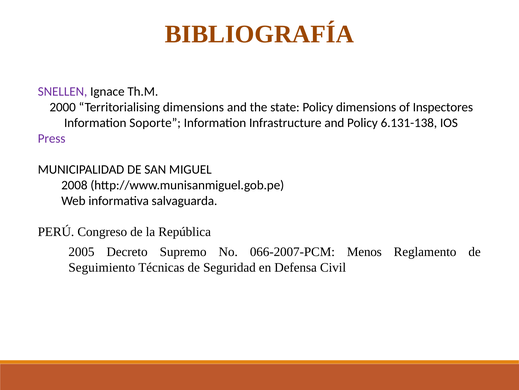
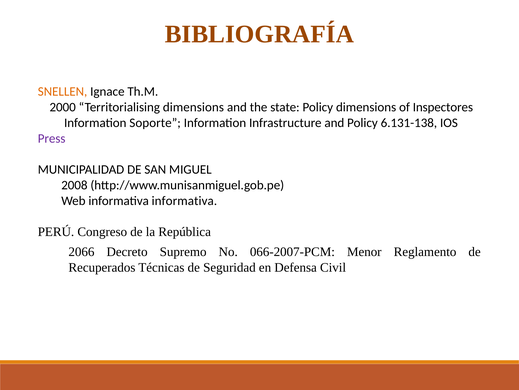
SNELLEN colour: purple -> orange (63, 91)
informativa salvaguarda: salvaguarda -> informativa (184, 200)
2005: 2005 -> 2066 (81, 251)
Menos: Menos -> Menor (364, 251)
Seguimiento: Seguimiento -> Recuperados (102, 267)
